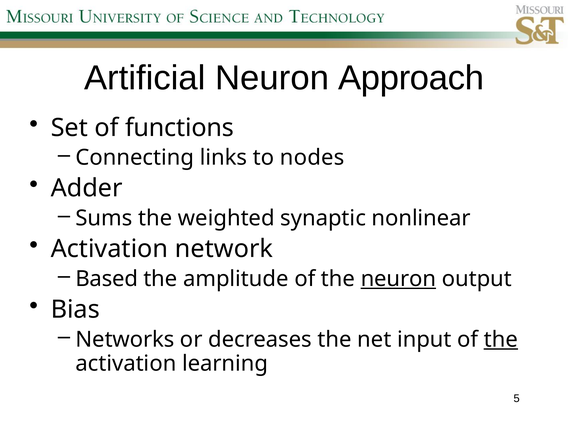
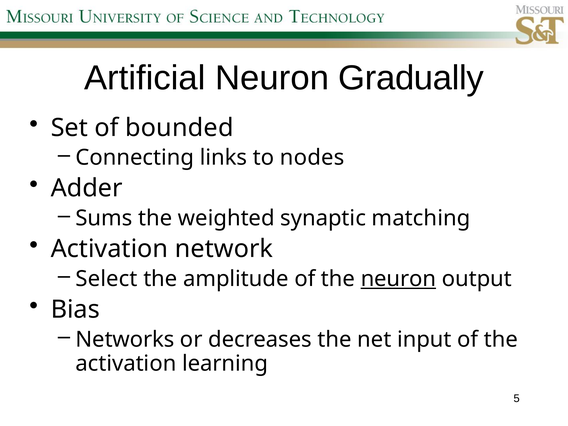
Approach: Approach -> Gradually (411, 78)
functions: functions -> bounded (179, 128)
nonlinear: nonlinear -> matching (421, 218)
Based: Based -> Select (107, 279)
the underline: present -> none (501, 340)
